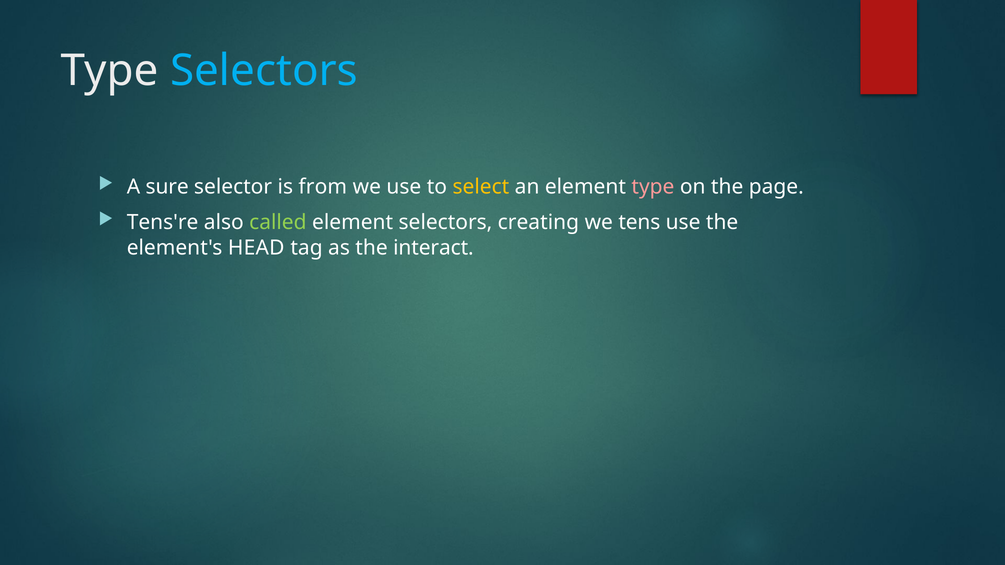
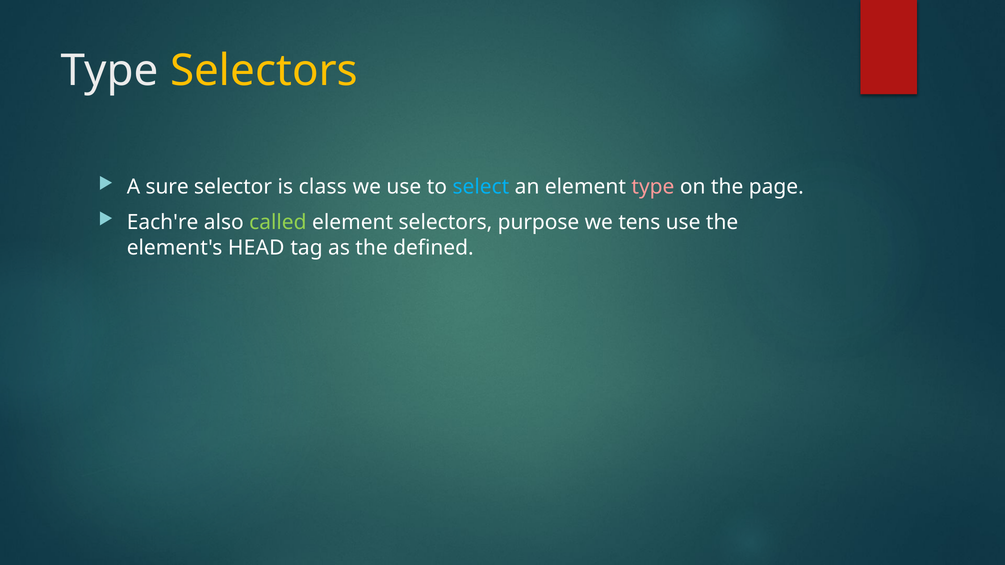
Selectors colour: light blue -> yellow (264, 71)
from: from -> class (323, 187)
select colour: yellow -> light blue (481, 187)
Tens're: Tens're -> Each're (163, 223)
creating: creating -> purpose (538, 223)
interact: interact -> defined (433, 248)
